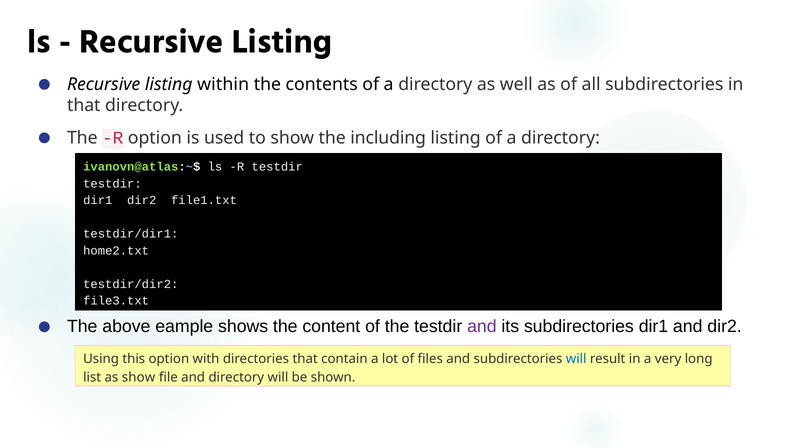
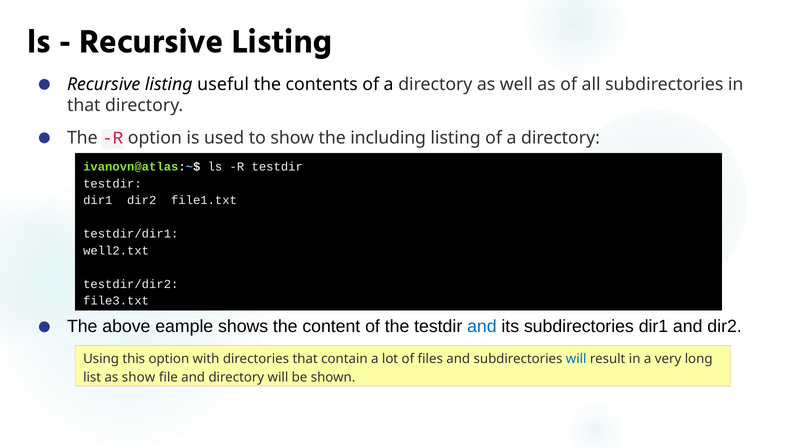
within: within -> useful (223, 84)
home2.txt: home2.txt -> well2.txt (116, 251)
and colour: purple -> blue (482, 327)
